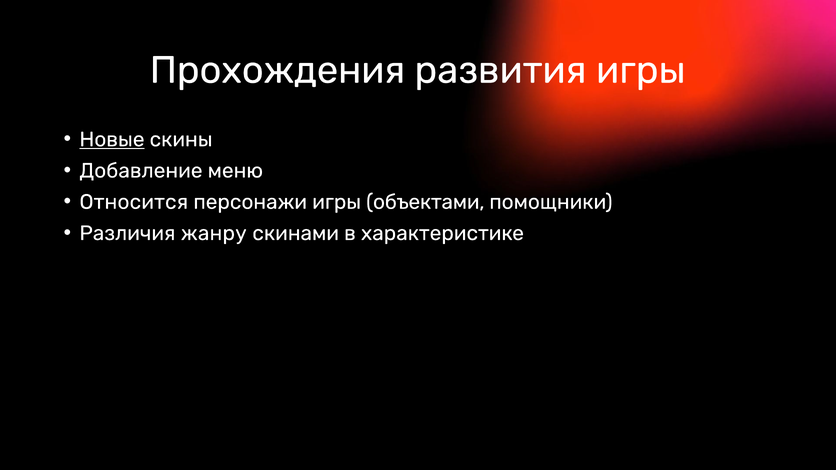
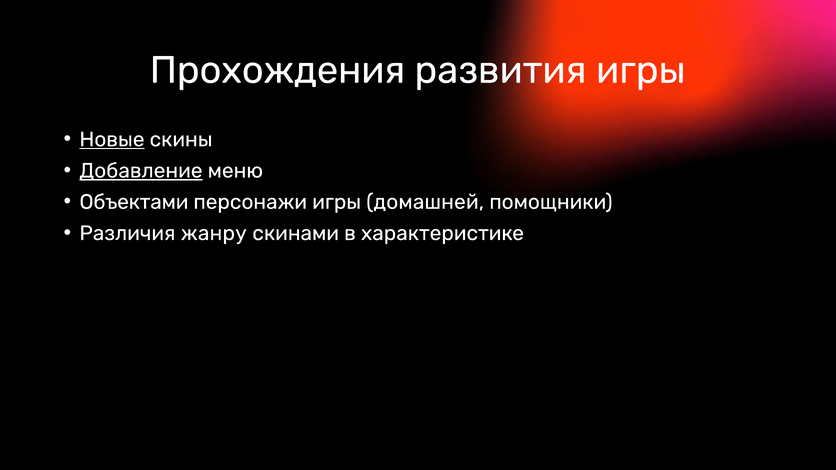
Добавление underline: none -> present (141, 171)
Относится: Относится -> Объектами (134, 202)
объектами: объектами -> домашней (425, 202)
